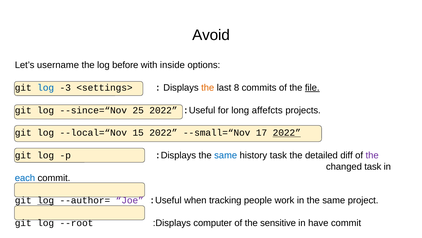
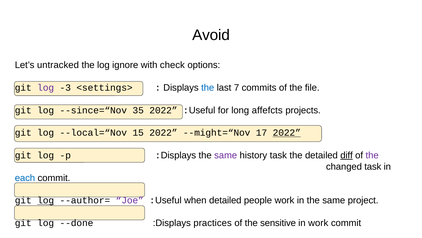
username: username -> untracked (58, 65)
before: before -> ignore (125, 65)
inside: inside -> check (172, 65)
log colour: blue -> purple (46, 88)
the colour: orange -> blue (208, 88)
8: 8 -> 7 (237, 88)
file underline: present -> none (312, 88)
25: 25 -> 35 (138, 110)
--small=“Nov: --small=“Nov -> --might=“Nov (217, 132)
same colour: blue -> purple (226, 155)
diff underline: none -> present (347, 155)
when tracking: tracking -> detailed (225, 200)
--root: --root -> --done (76, 222)
computer: computer -> practices (213, 222)
in have: have -> work (318, 222)
